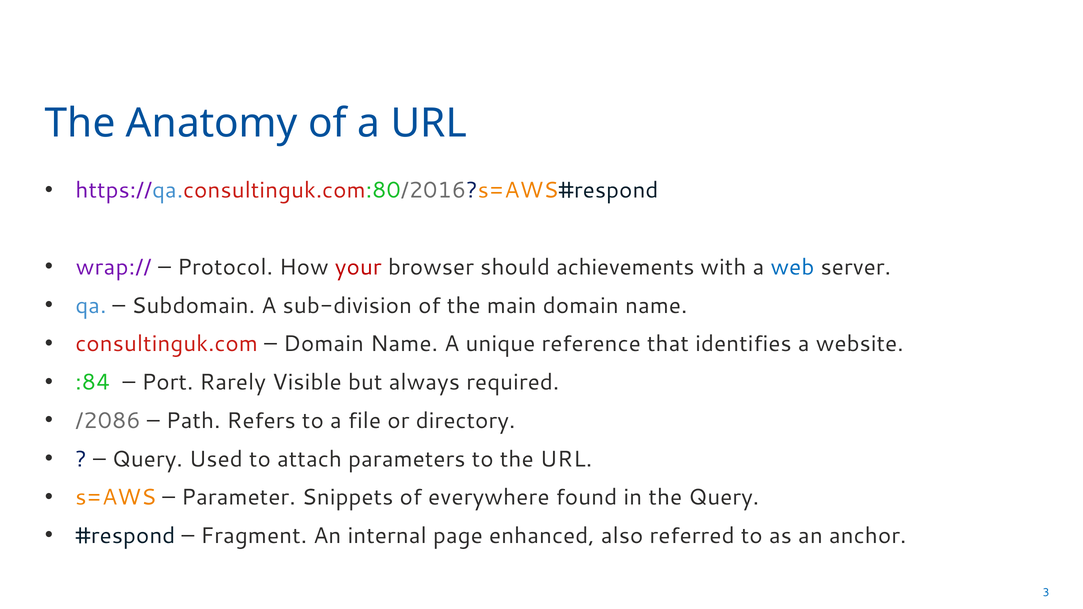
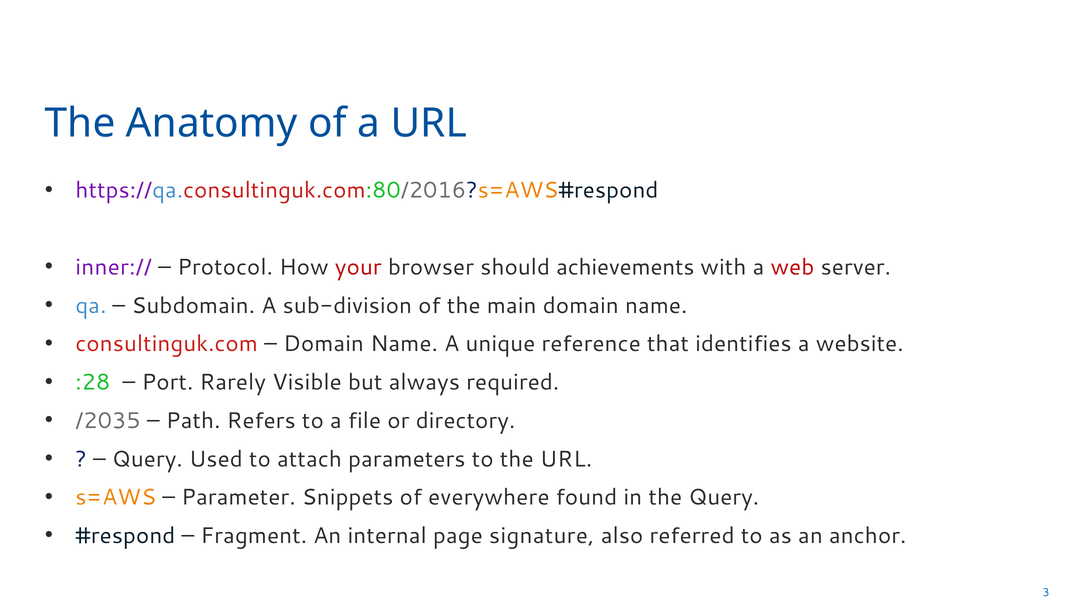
wrap://: wrap:// -> inner:// (114, 267)
web colour: blue -> red (792, 267)
:84: :84 -> :28 (93, 382)
/2086: /2086 -> /2035 (108, 421)
enhanced: enhanced -> signature (542, 536)
